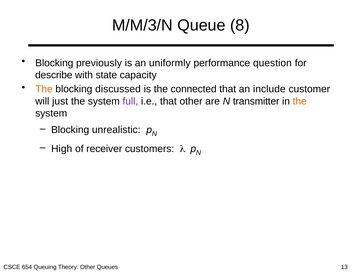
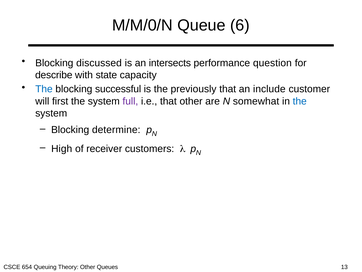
M/M/3/N: M/M/3/N -> M/M/0/N (142, 25)
8: 8 -> 6 (240, 25)
previously: previously -> discussed (99, 63)
uniformly: uniformly -> intersects (170, 63)
The colour: orange -> blue (44, 89)
discussed: discussed -> successful (118, 89)
connected: connected -> previously (194, 89)
just: just -> first (60, 101)
transmitter: transmitter -> somewhat (256, 101)
the colour: orange -> blue (300, 101)
unrealistic: unrealistic -> determine (116, 130)
